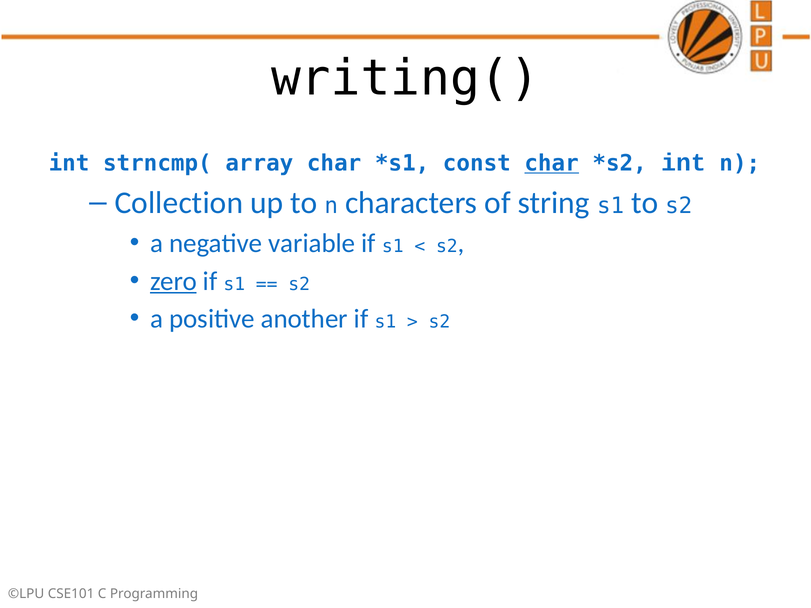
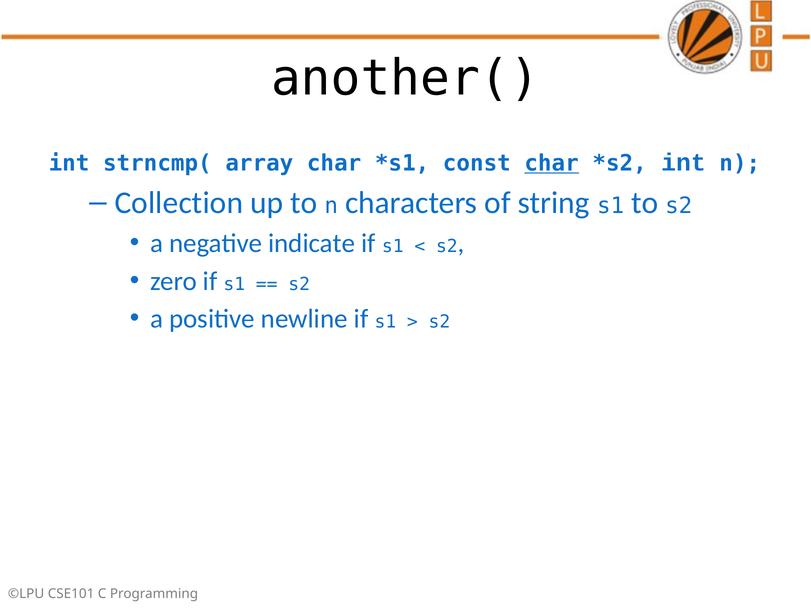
writing(: writing( -> another( (405, 79)
variable: variable -> indicate (312, 243)
zero underline: present -> none (174, 281)
another: another -> newline (304, 319)
